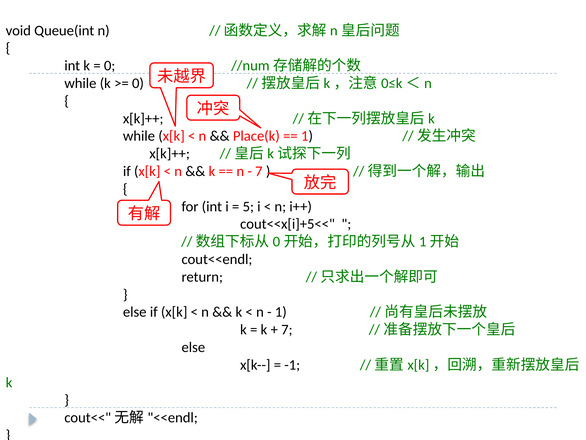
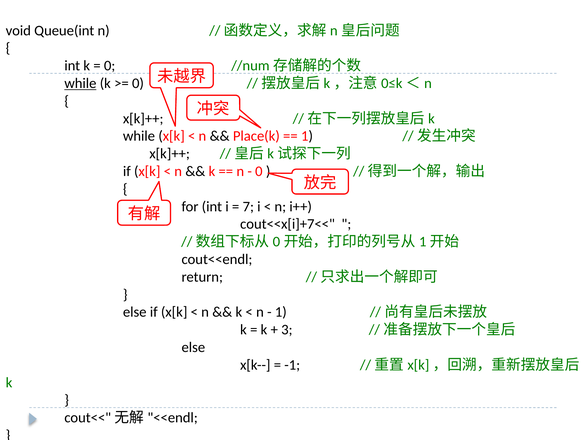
while underline: none -> present (80, 83)
7: 7 -> 0 (259, 171)
5: 5 -> 7 (248, 206)
cout<<x[i]+5<<: cout<<x[i]+5<< -> cout<<x[i]+7<< (288, 224)
7: 7 -> 3 (287, 329)
